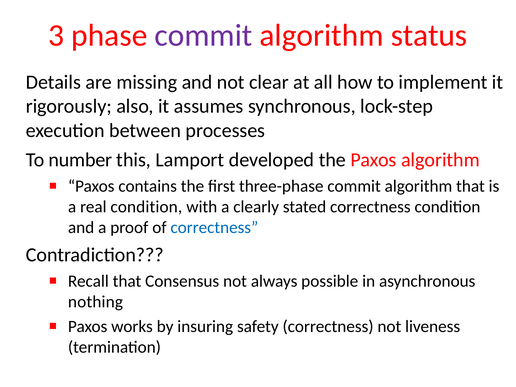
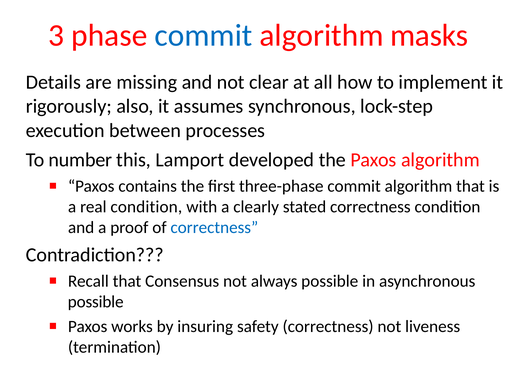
commit colour: purple -> blue (203, 36)
status: status -> masks (429, 36)
nothing: nothing -> possible (96, 302)
